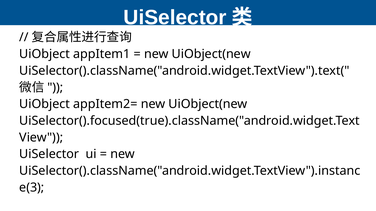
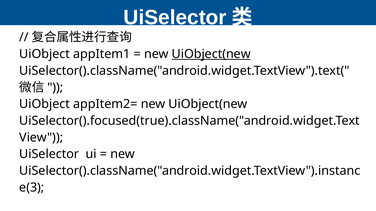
UiObject(new underline: none -> present (211, 54)
